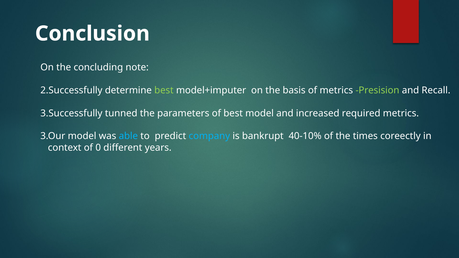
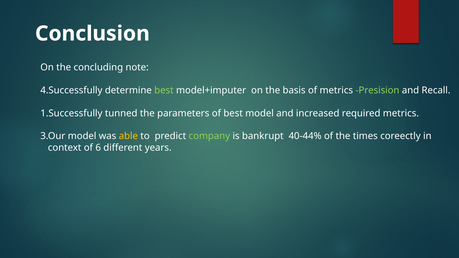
2.Successfully: 2.Successfully -> 4.Successfully (71, 90)
3.Successfully: 3.Successfully -> 1.Successfully (71, 113)
able colour: light blue -> yellow (128, 136)
company colour: light blue -> light green (209, 136)
40-10%: 40-10% -> 40-44% (305, 136)
0: 0 -> 6 (98, 148)
